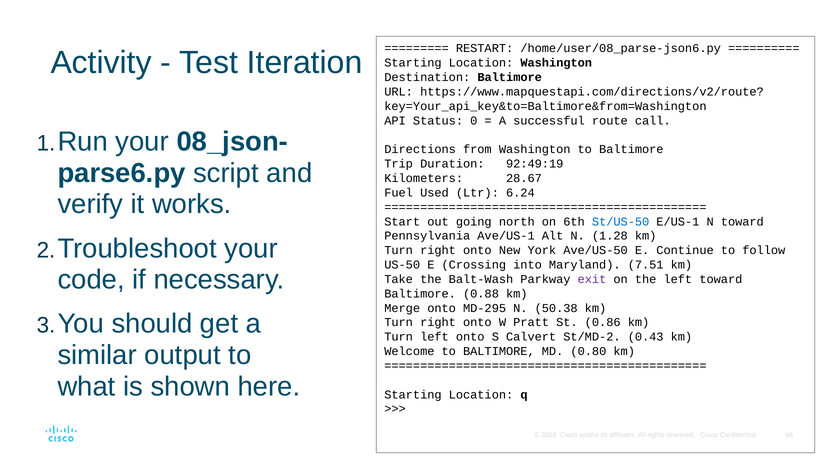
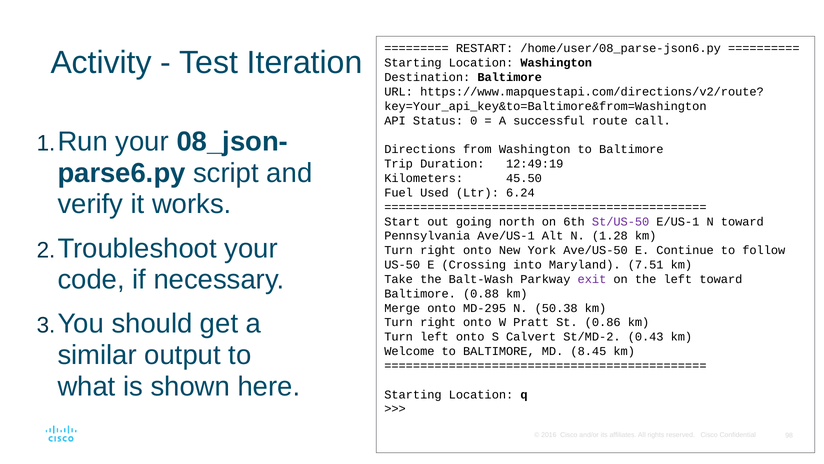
92:49:19: 92:49:19 -> 12:49:19 (535, 164)
28.67: 28.67 -> 45.50 (524, 178)
St/US-50 colour: blue -> purple (621, 221)
0.80: 0.80 -> 8.45 (588, 351)
